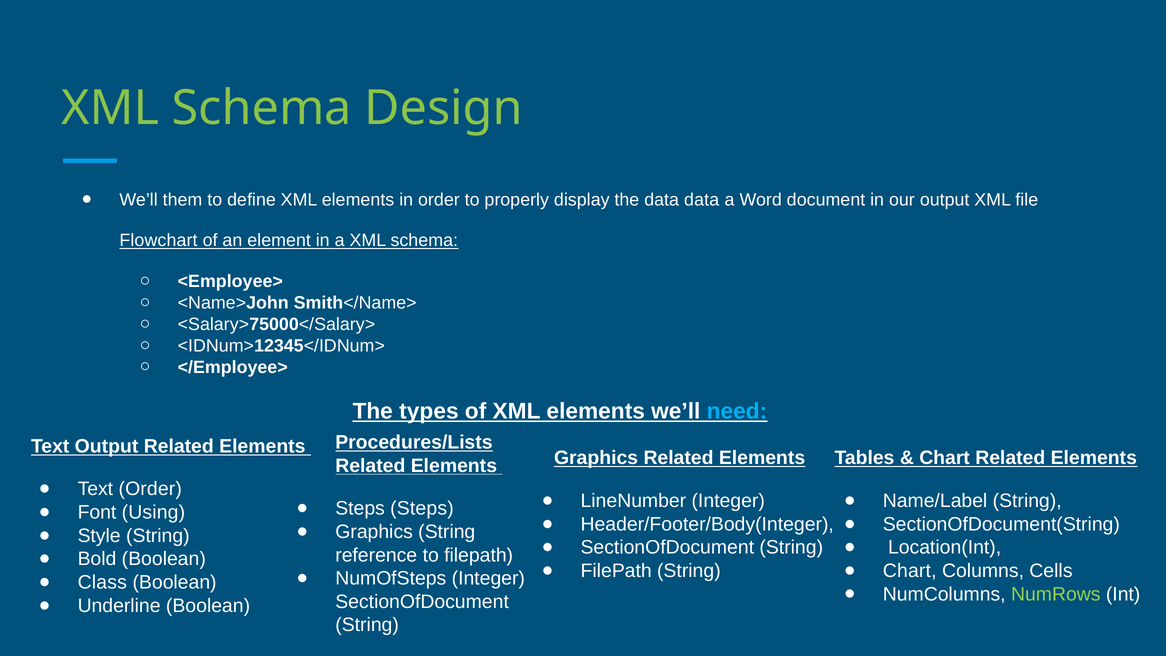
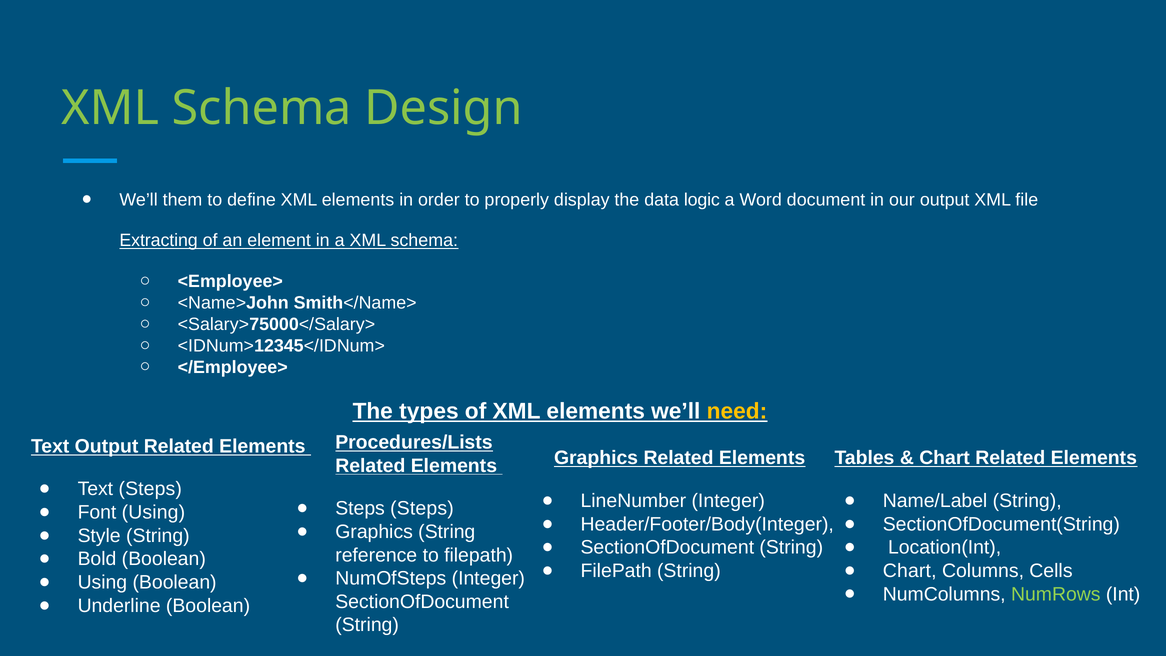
data data: data -> logic (702, 200)
Flowchart: Flowchart -> Extracting (159, 240)
need colour: light blue -> yellow (737, 411)
Text Order: Order -> Steps (150, 489)
Class: Class -> Using (102, 582)
